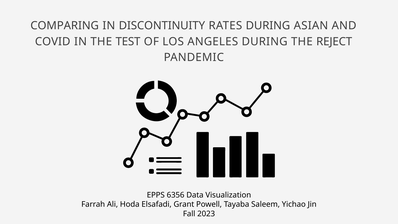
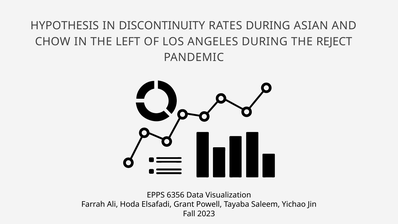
COMPARING: COMPARING -> HYPOTHESIS (65, 26)
COVID: COVID -> CHOW (53, 42)
TEST: TEST -> LEFT (128, 42)
